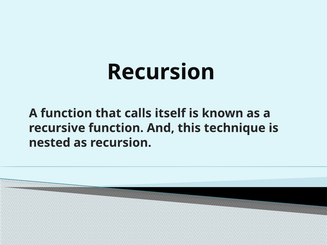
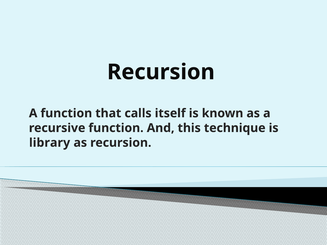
nested: nested -> library (50, 143)
